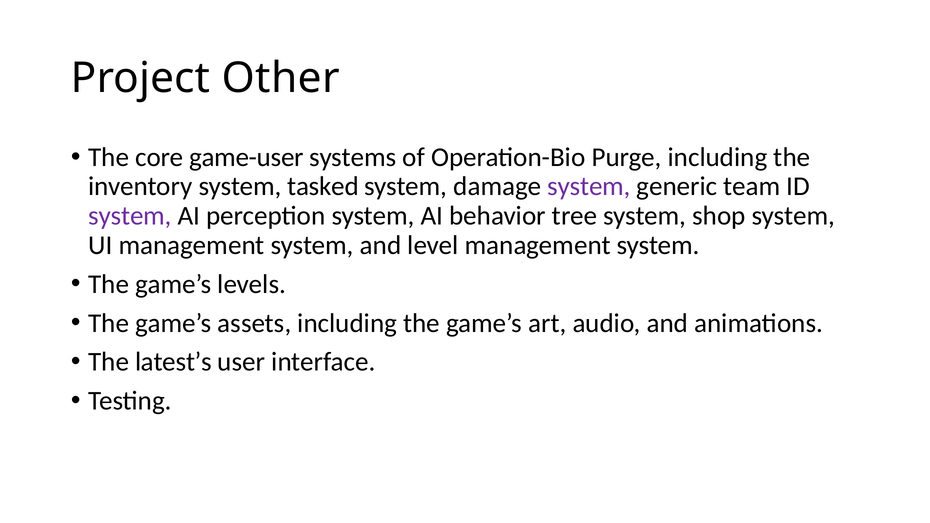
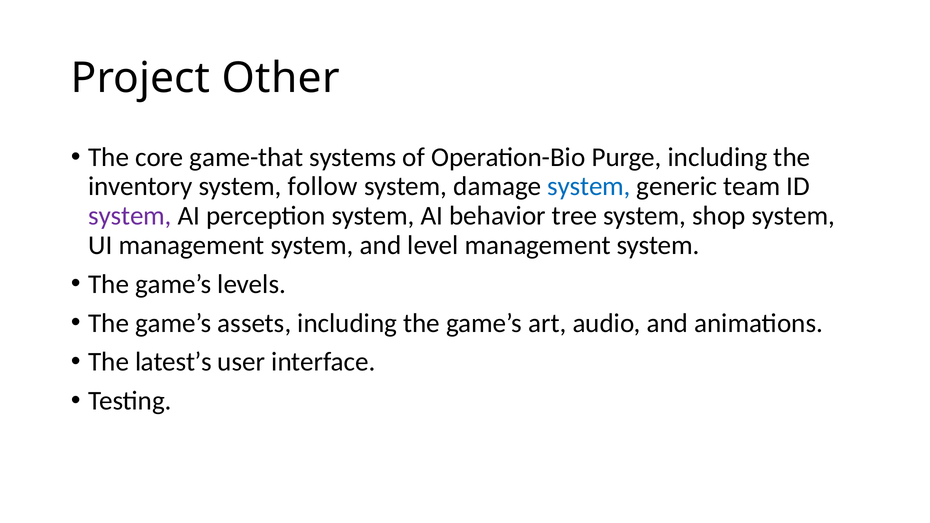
game-user: game-user -> game-that (246, 157)
tasked: tasked -> follow (323, 187)
system colour: purple -> blue (589, 187)
